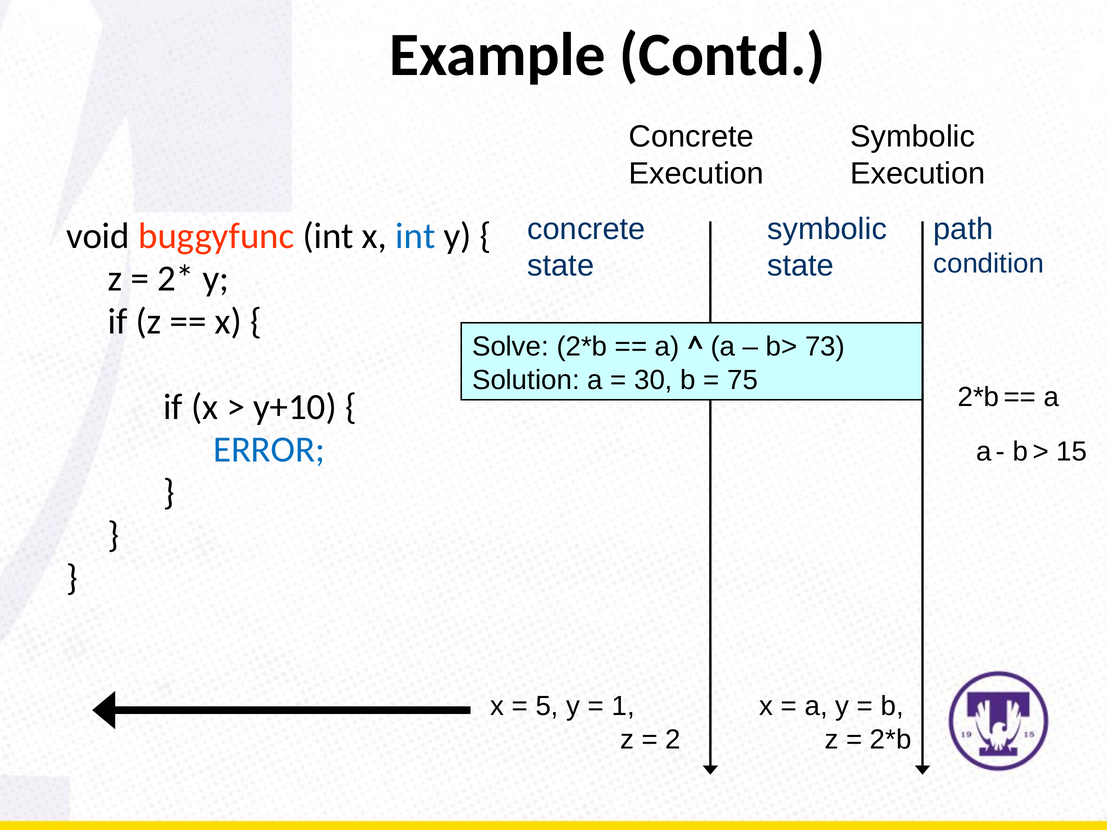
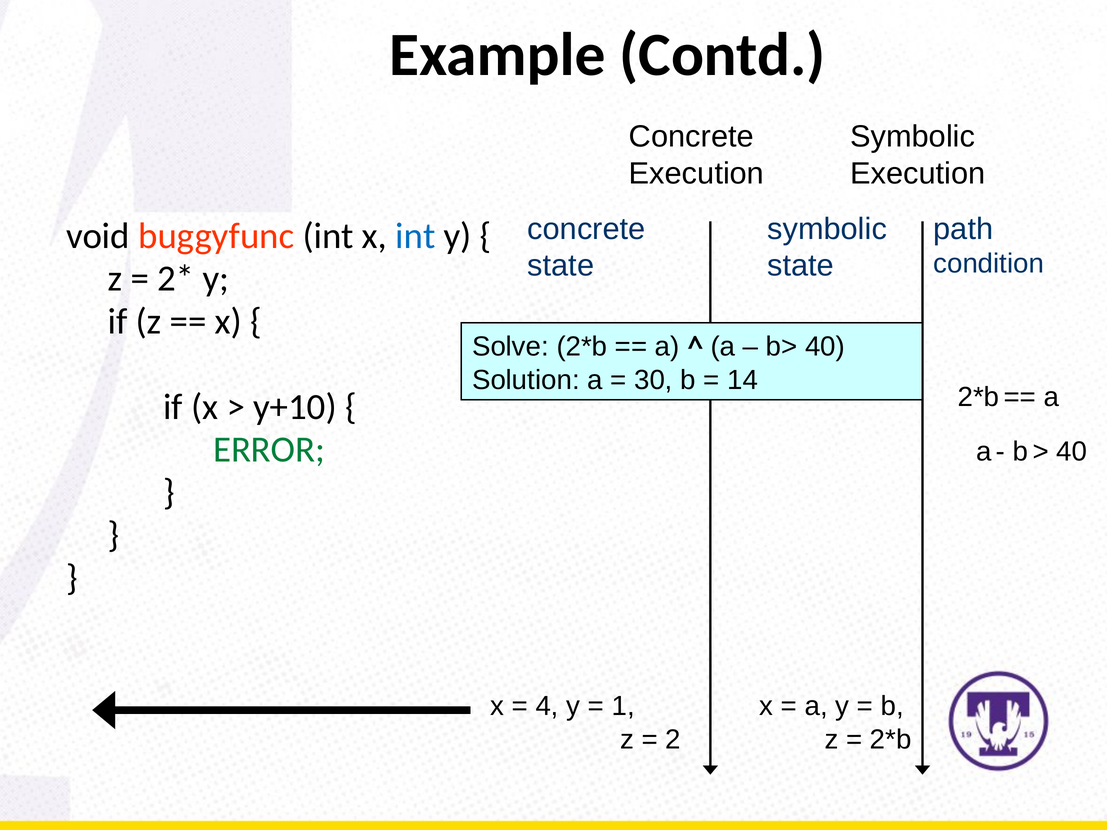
b> 73: 73 -> 40 (825, 347)
75: 75 -> 14 (743, 380)
ERROR colour: blue -> green (269, 450)
15: 15 -> 40 (1072, 452)
5: 5 -> 4 (547, 707)
